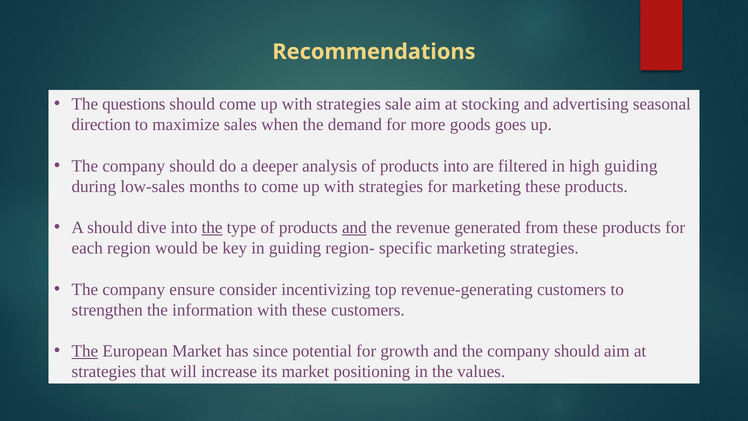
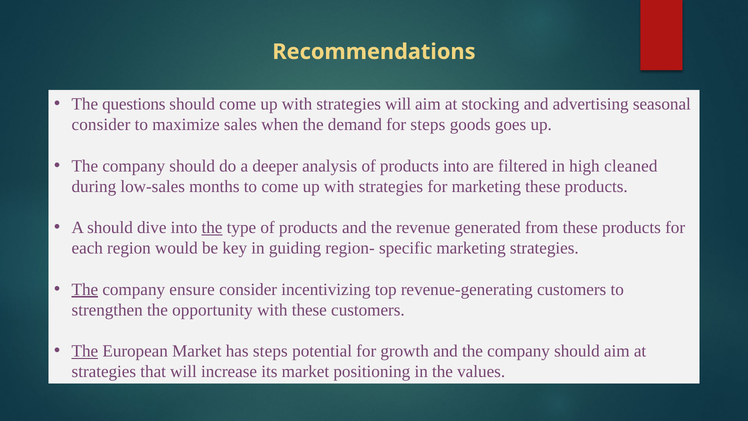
strategies sale: sale -> will (398, 104)
direction: direction -> consider (101, 125)
for more: more -> steps (428, 125)
high guiding: guiding -> cleaned (631, 166)
and underline: present -> none (354, 228)
The underline: none -> present (85, 289)
information: information -> opportunity (212, 310)
has since: since -> steps (270, 351)
